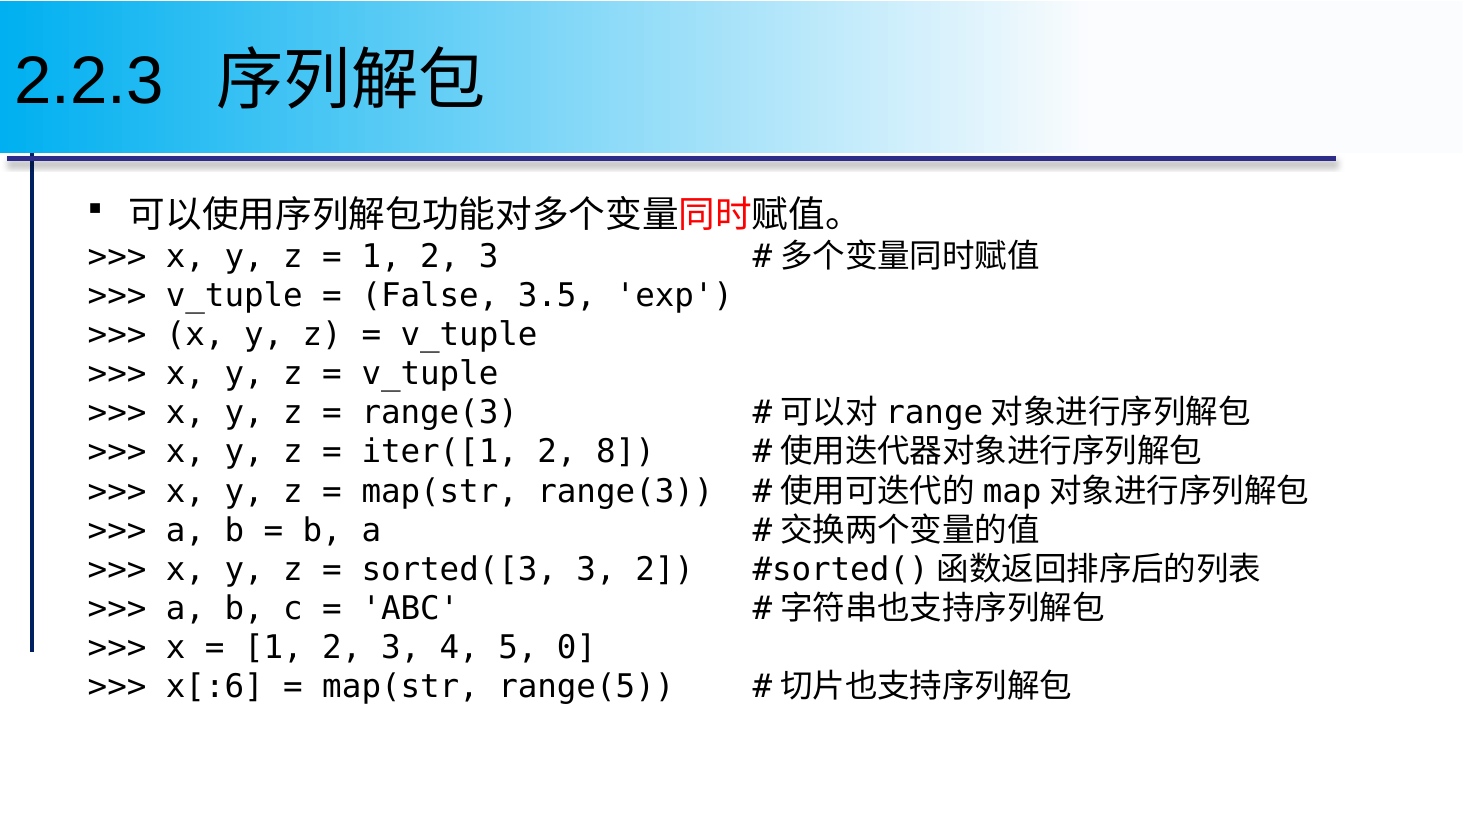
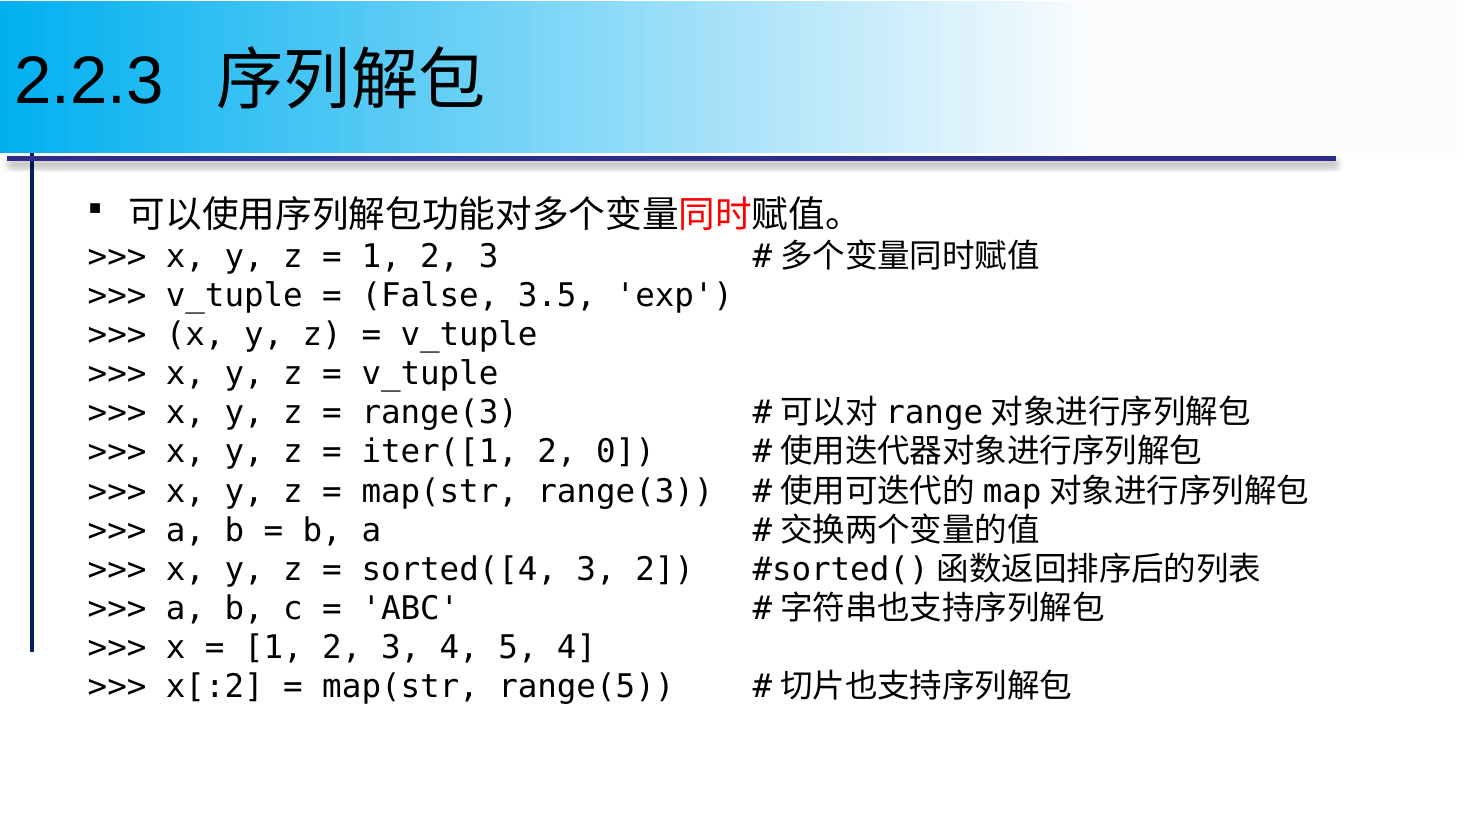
8: 8 -> 0 (625, 452)
sorted([3: sorted([3 -> sorted([4 (459, 569)
5 0: 0 -> 4 (577, 647)
x[:6: x[:6 -> x[:2 (215, 686)
